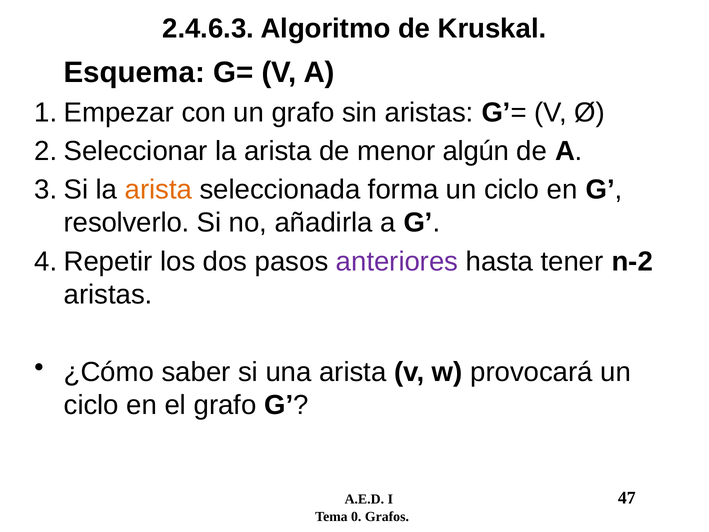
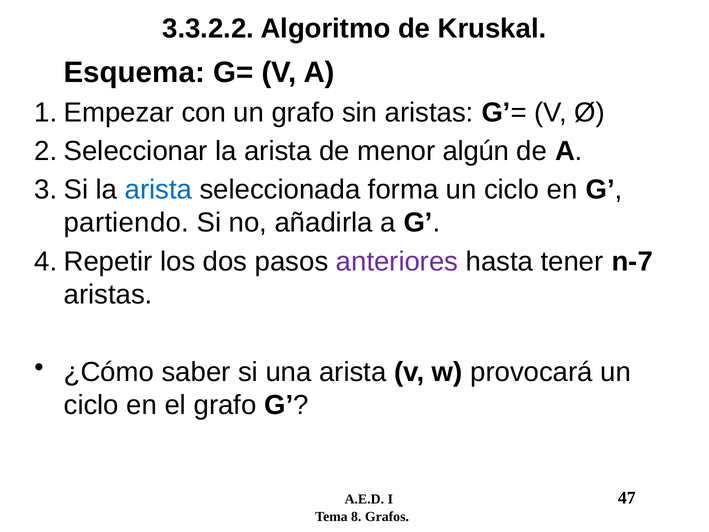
2.4.6.3: 2.4.6.3 -> 3.3.2.2 (208, 29)
arista colour: orange -> blue (159, 190)
resolverlo: resolverlo -> partiendo (126, 223)
n-2: n-2 -> n-7 (632, 261)
0: 0 -> 8 (356, 516)
